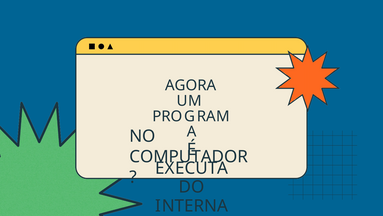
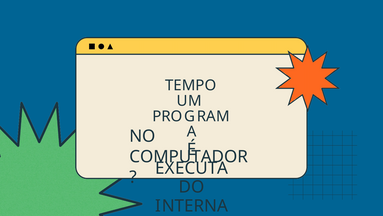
AGORA: AGORA -> TEMPO (191, 85)
